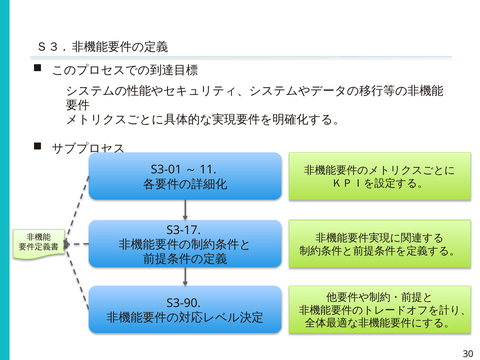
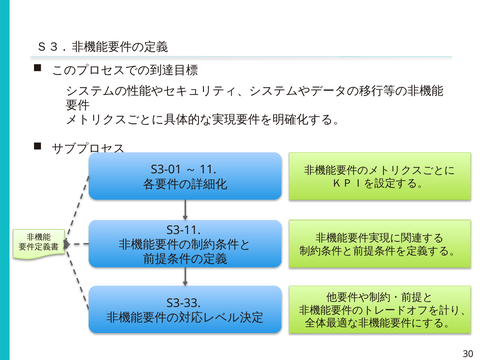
S3-17: S3-17 -> S3-11 (184, 230)
S3-90: S3-90 -> S3-33 (184, 303)
